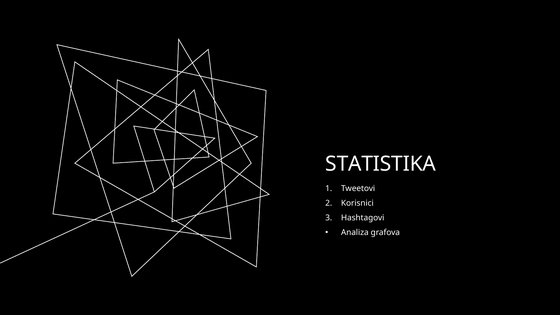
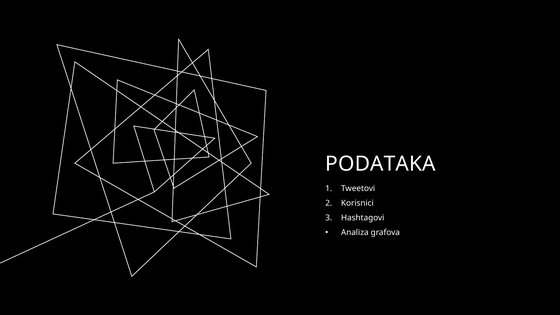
STATISTIKA: STATISTIKA -> PODATAKA (380, 164)
